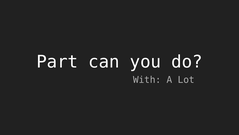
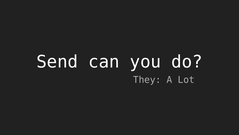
Part: Part -> Send (57, 62)
With: With -> They (147, 79)
